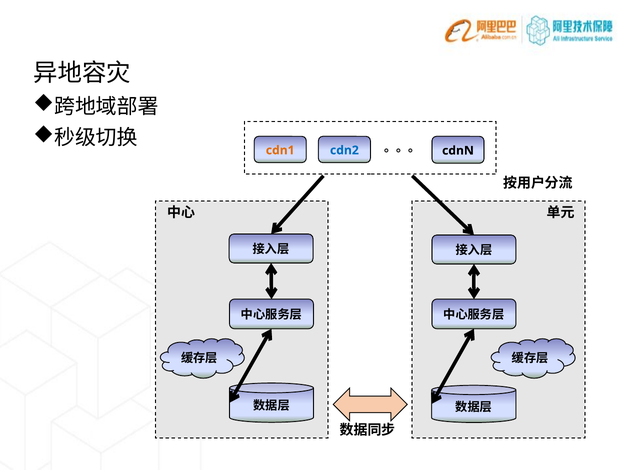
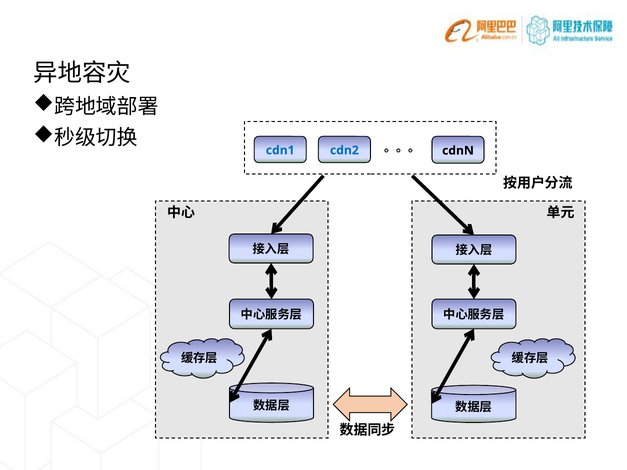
cdn1 colour: orange -> blue (280, 150)
